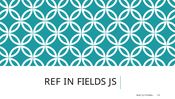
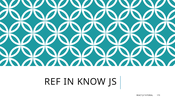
FIELDS: FIELDS -> KNOW (91, 81)
